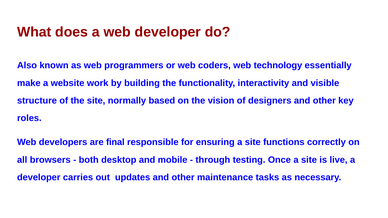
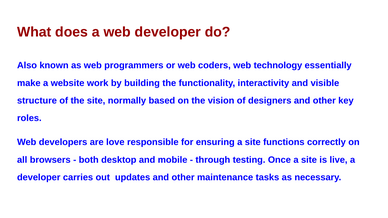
final: final -> love (115, 142)
